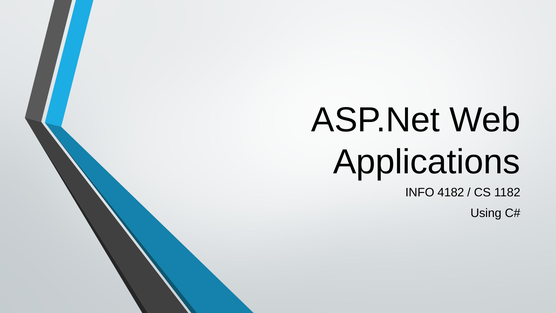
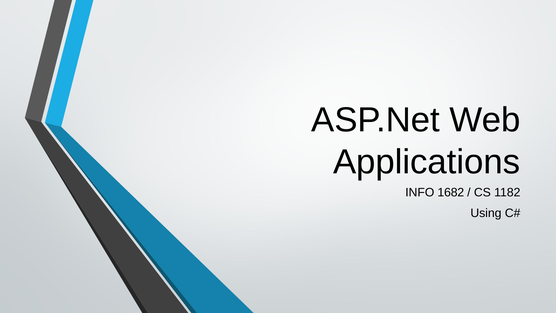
4182: 4182 -> 1682 (451, 192)
